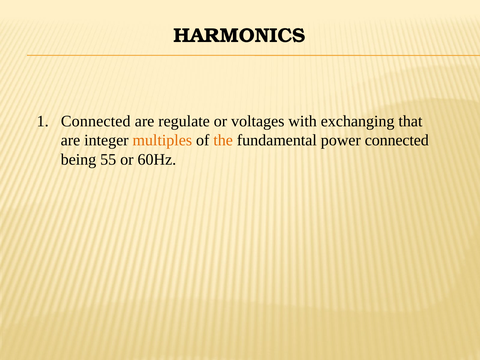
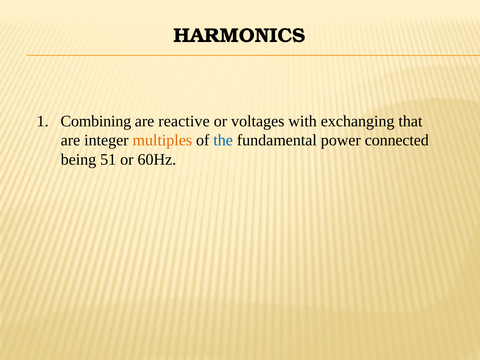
Connected: Connected -> Combining (96, 121)
regulate: regulate -> reactive (184, 121)
the colour: orange -> blue (223, 140)
55: 55 -> 51 (108, 159)
